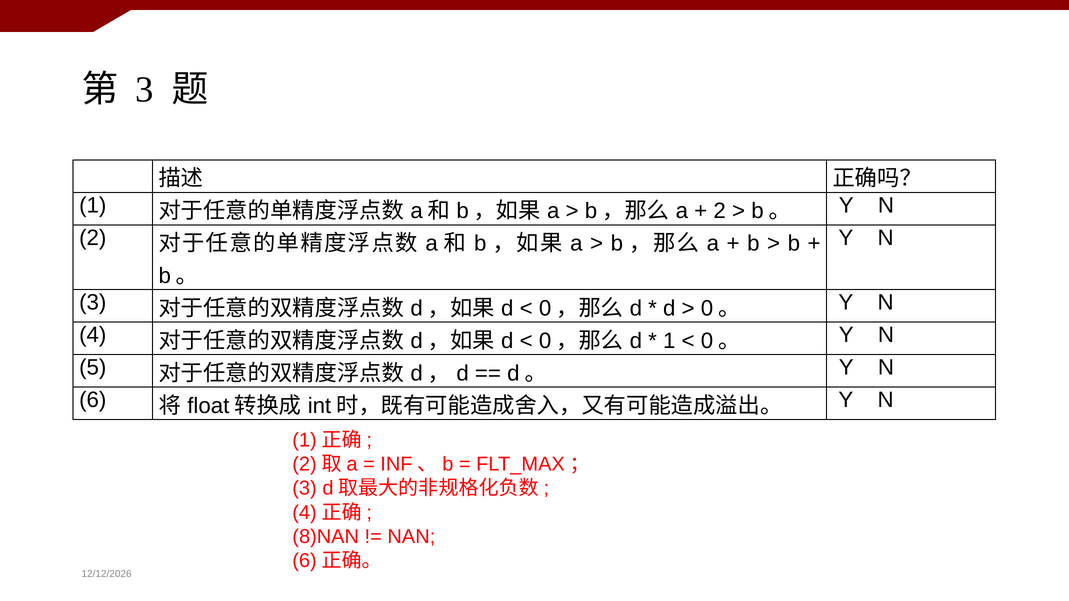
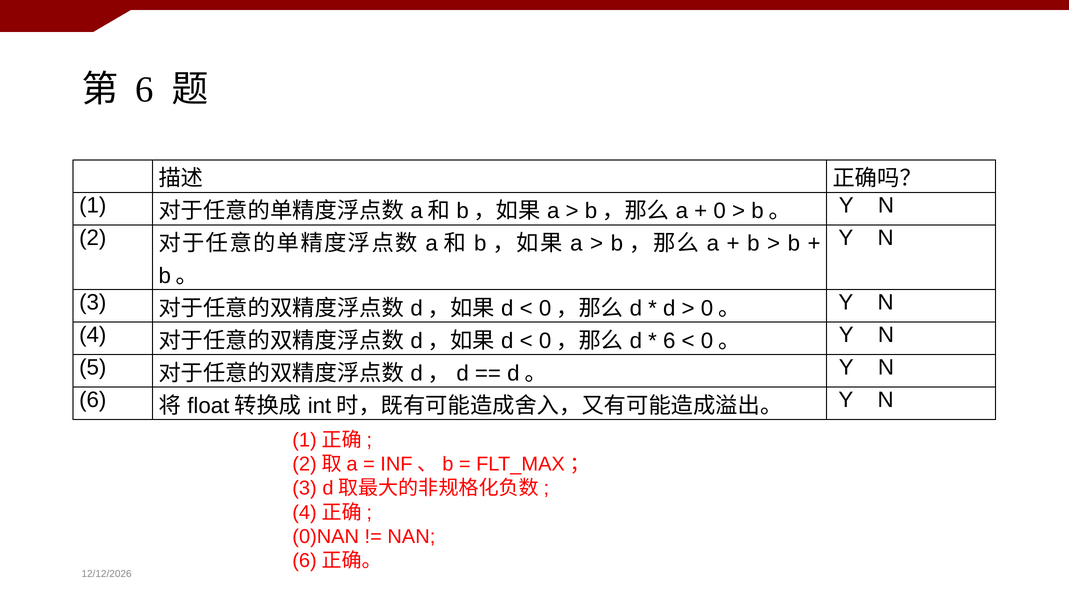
3: 3 -> 6 (144, 90)
2: 2 -> 0 (720, 211)
1: 1 -> 6 (669, 341)
8)NAN: 8)NAN -> 0)NAN (326, 537)
